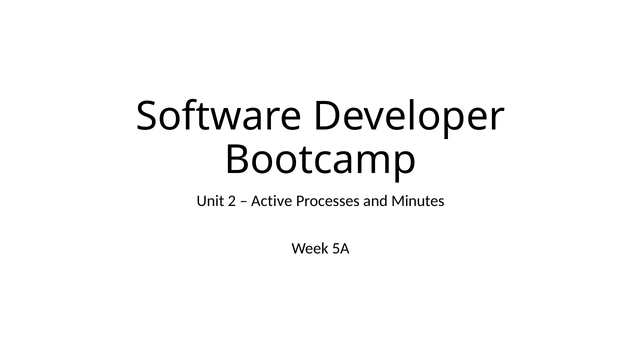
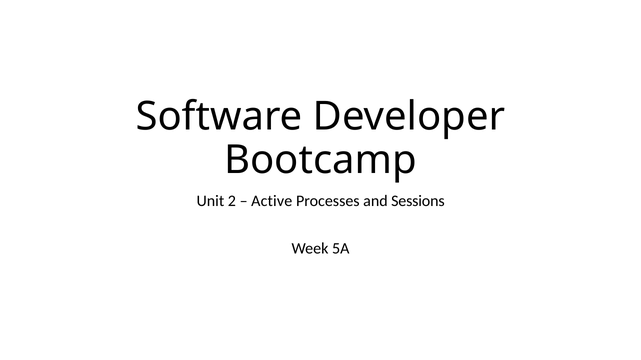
Minutes: Minutes -> Sessions (418, 201)
